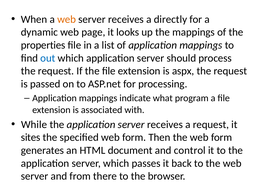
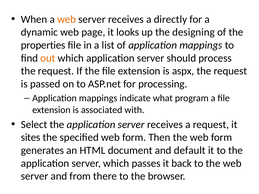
the mappings: mappings -> designing (194, 32)
out colour: blue -> orange (48, 58)
While: While -> Select (34, 125)
control: control -> default (190, 151)
